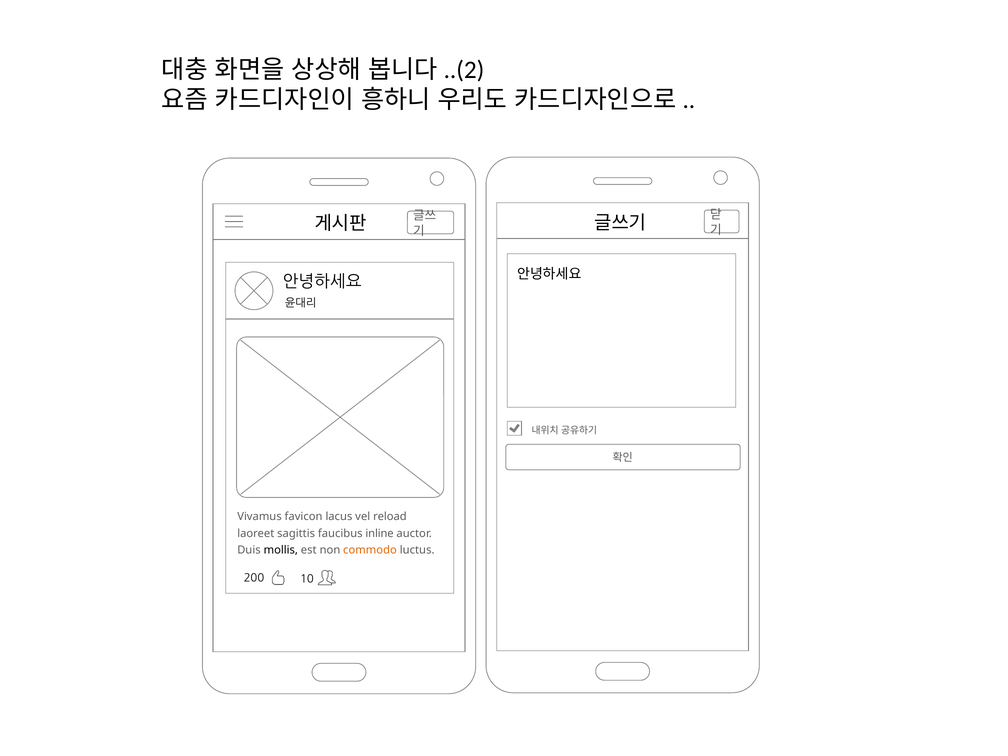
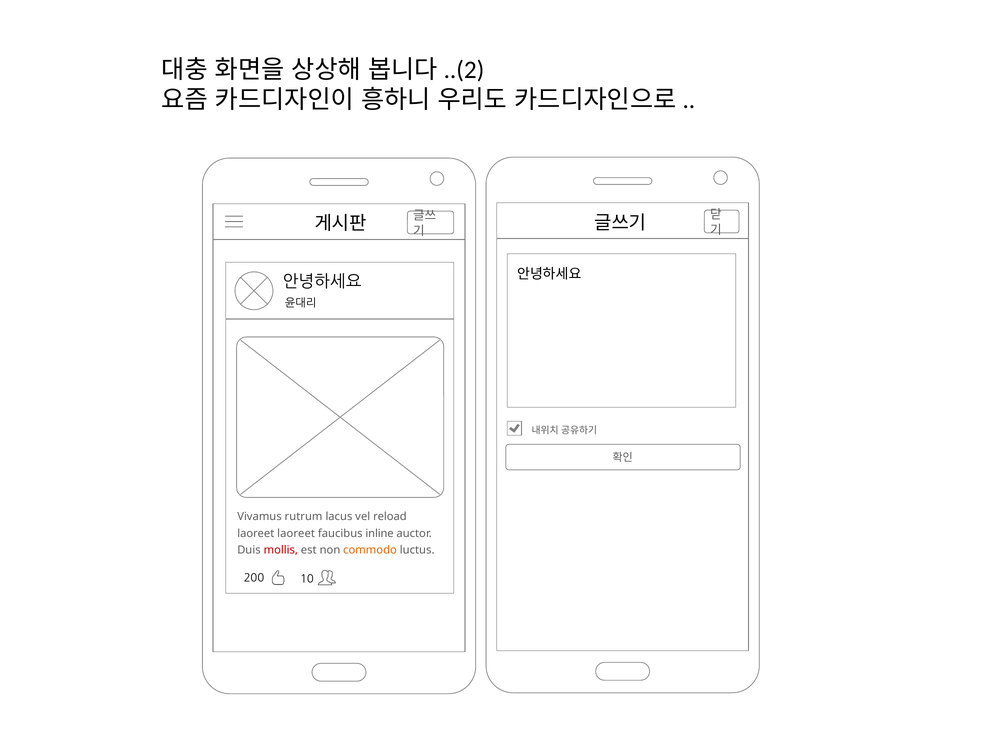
favicon: favicon -> rutrum (304, 517)
laoreet sagittis: sagittis -> laoreet (296, 533)
mollis colour: black -> red (281, 550)
